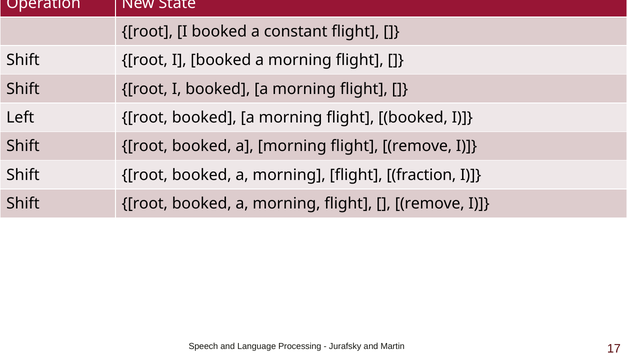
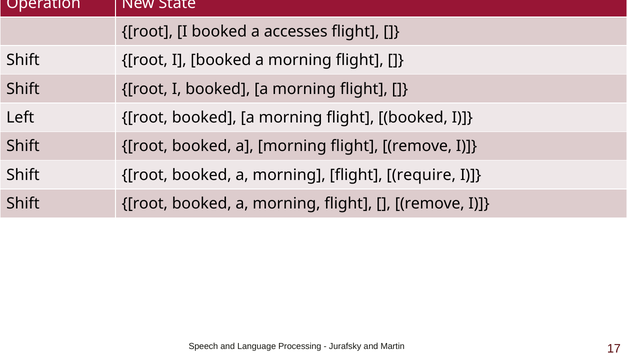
constant: constant -> accesses (296, 32)
fraction: fraction -> require (421, 175)
